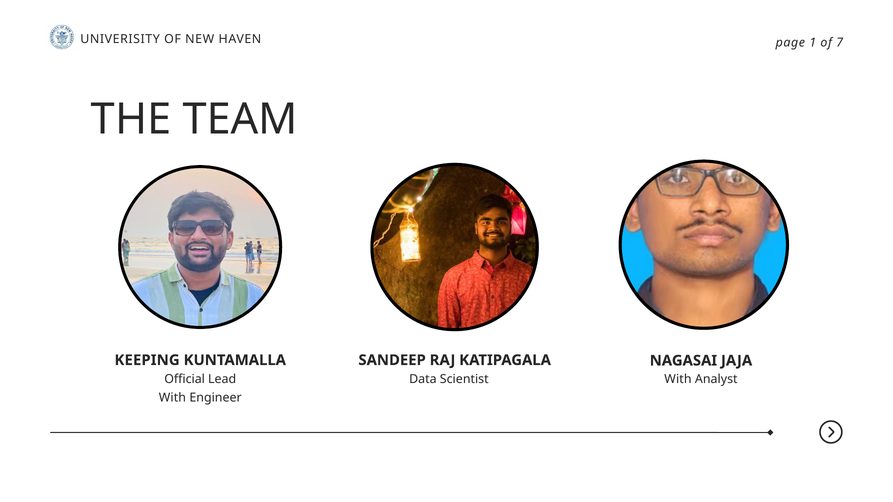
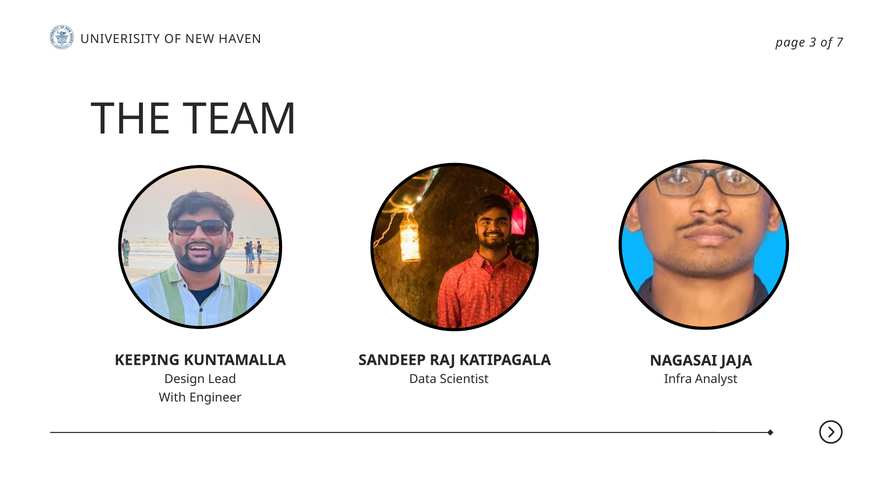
1: 1 -> 3 (813, 43)
Official: Official -> Design (185, 380)
Scientist With: With -> Infra (678, 380)
